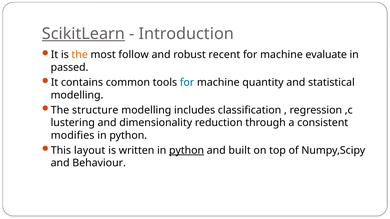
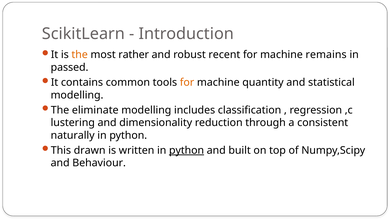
ScikitLearn underline: present -> none (83, 34)
follow: follow -> rather (134, 55)
evaluate: evaluate -> remains (326, 55)
for colour: blue -> orange (187, 83)
structure: structure -> eliminate (95, 110)
modifies: modifies -> naturally (73, 136)
layout: layout -> drawn (90, 151)
